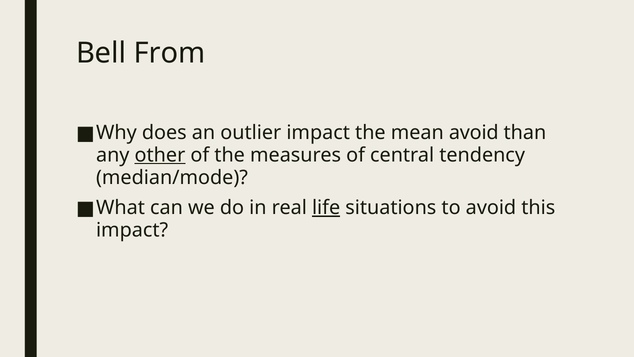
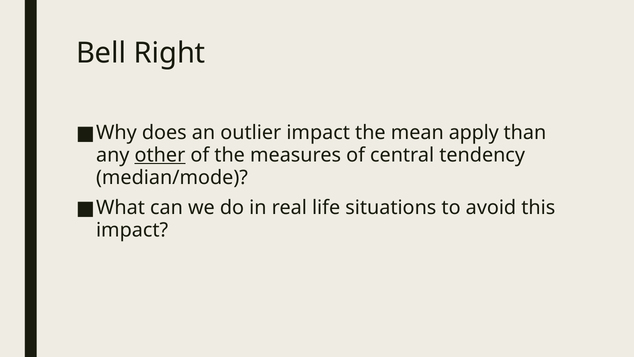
From: From -> Right (170, 53)
mean avoid: avoid -> apply (474, 133)
life underline: present -> none (326, 208)
